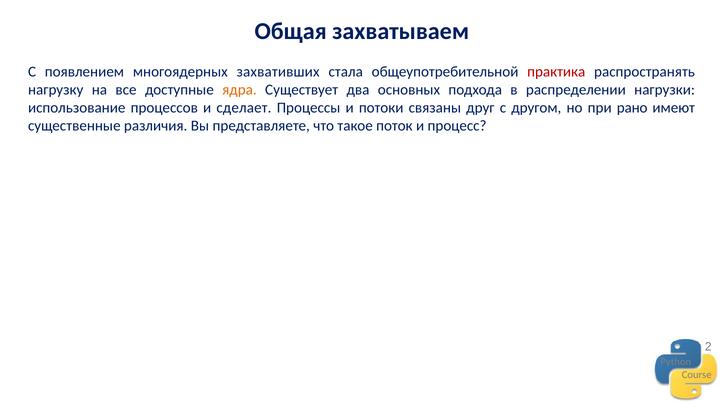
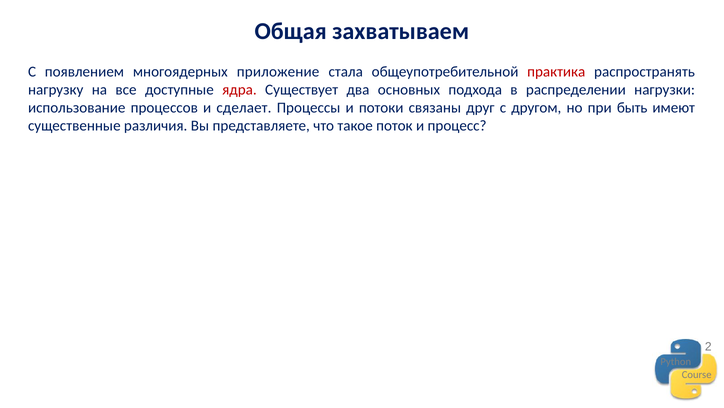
захвативших: захвативших -> приложение (278, 71)
ядра colour: orange -> red (239, 90)
рано: рано -> быть (632, 108)
